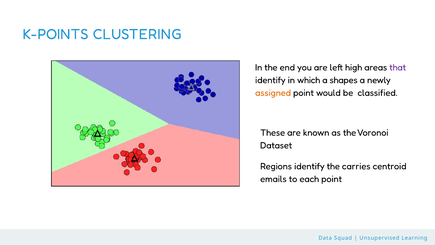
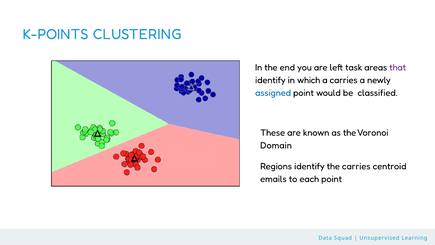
high: high -> task (354, 67)
a shapes: shapes -> carries (344, 80)
assigned colour: orange -> blue (273, 93)
Dataset: Dataset -> Domain (276, 145)
